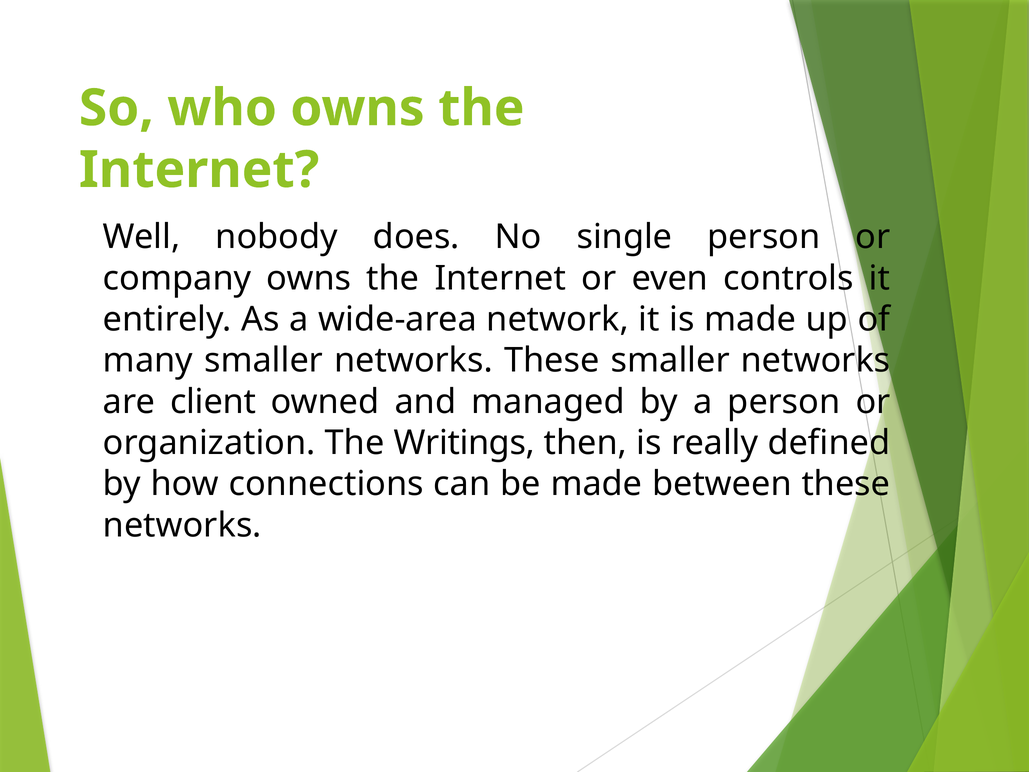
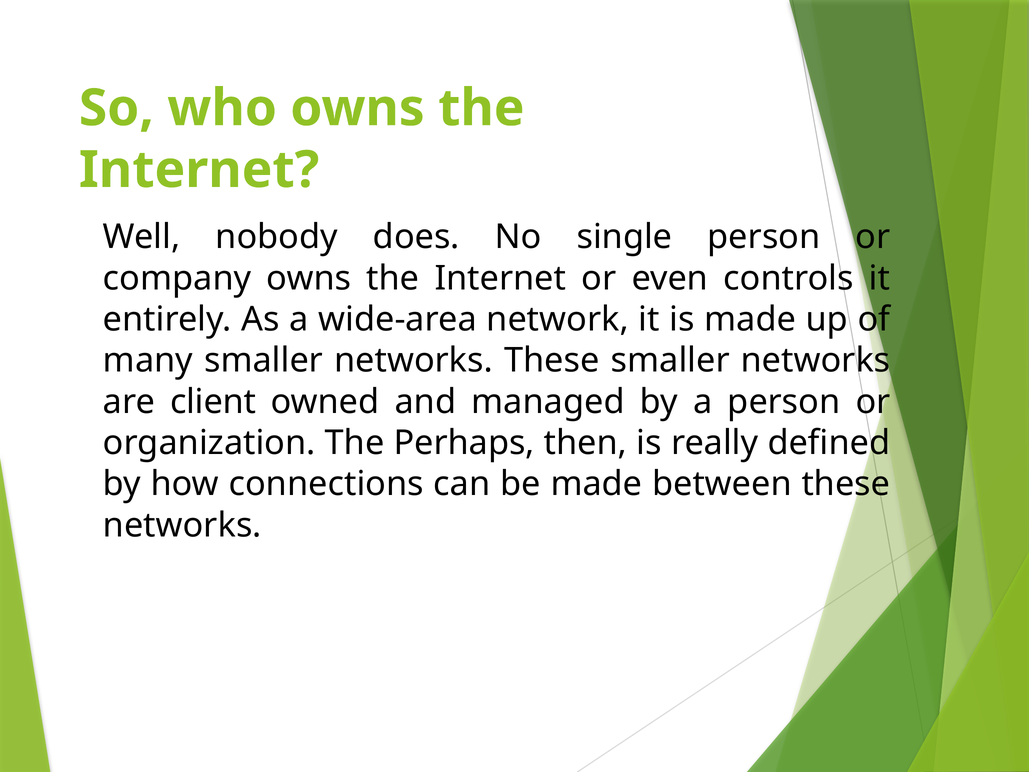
Writings: Writings -> Perhaps (464, 443)
